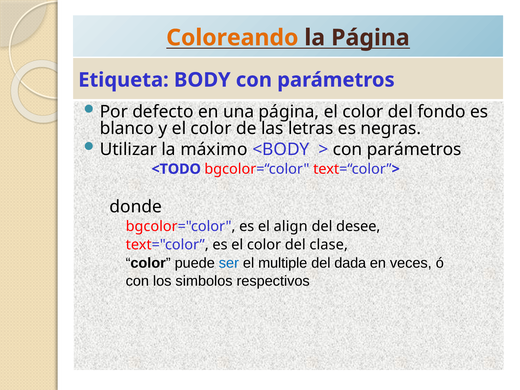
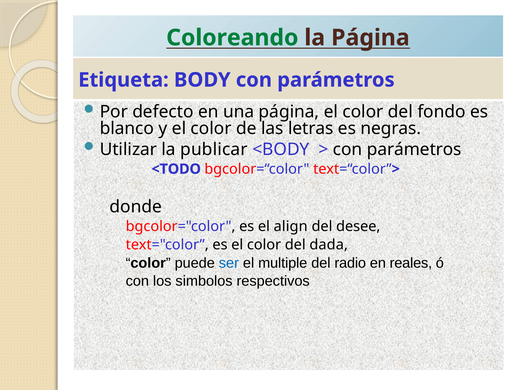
Coloreando colour: orange -> green (232, 38)
máximo: máximo -> publicar (214, 149)
clase: clase -> dada (329, 245)
dada: dada -> radio (350, 263)
veces: veces -> reales (411, 263)
